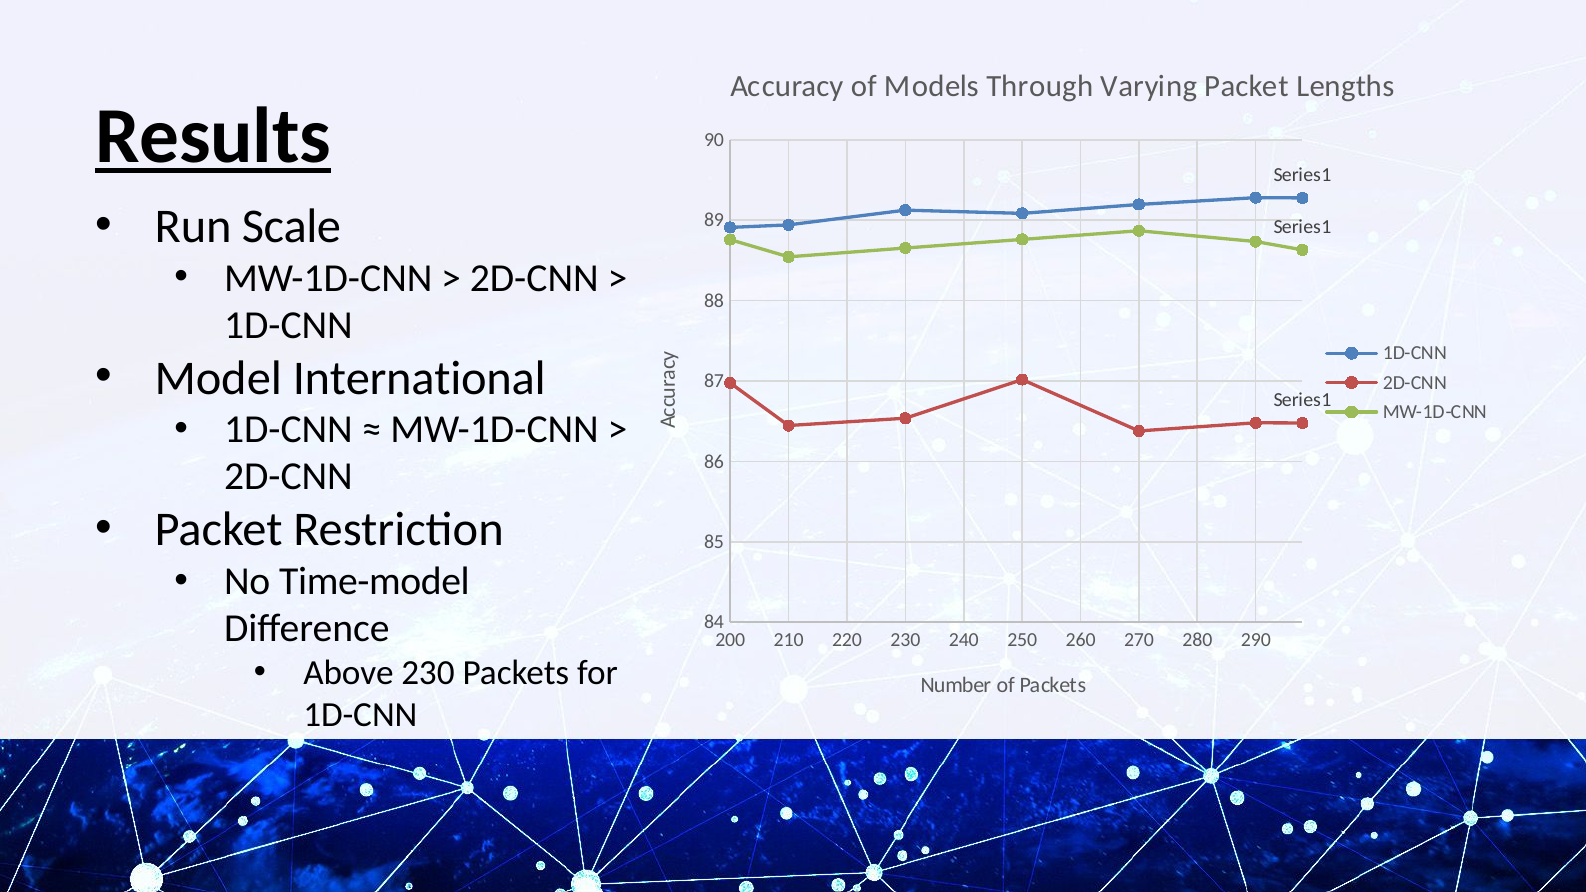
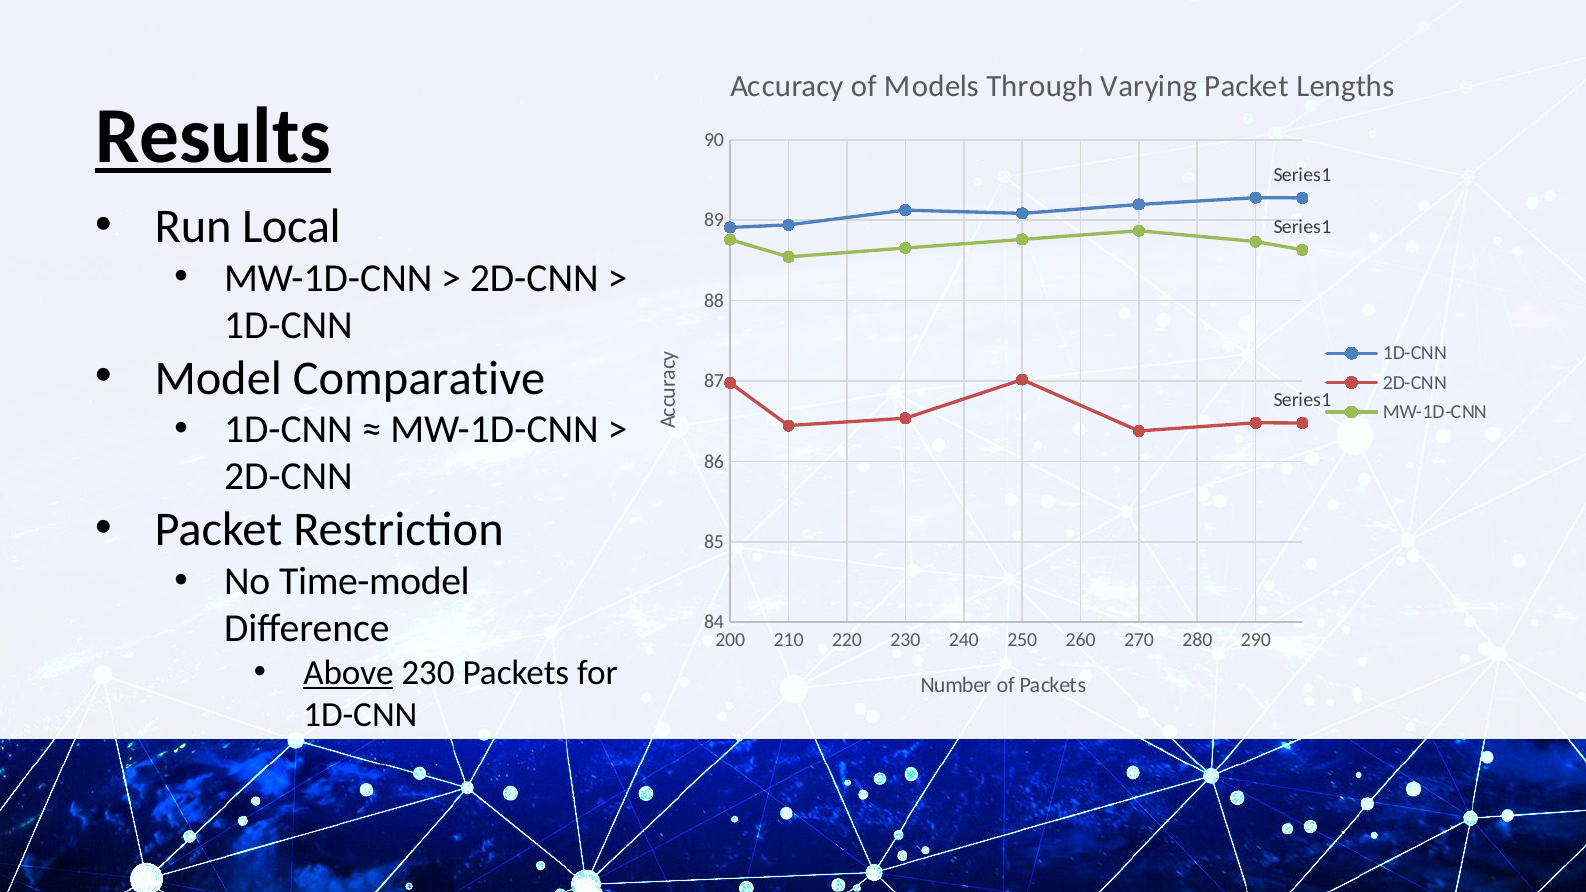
Scale: Scale -> Local (291, 226)
International: International -> Comparative (419, 378)
Above underline: none -> present (348, 673)
